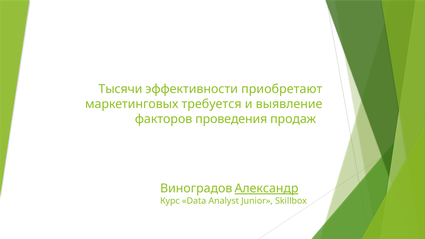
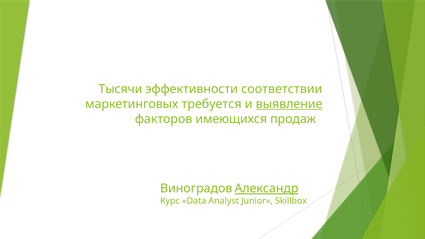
приобретают: приобретают -> соответствии (282, 89)
выявление underline: none -> present (289, 104)
проведения: проведения -> имеющихся (231, 119)
